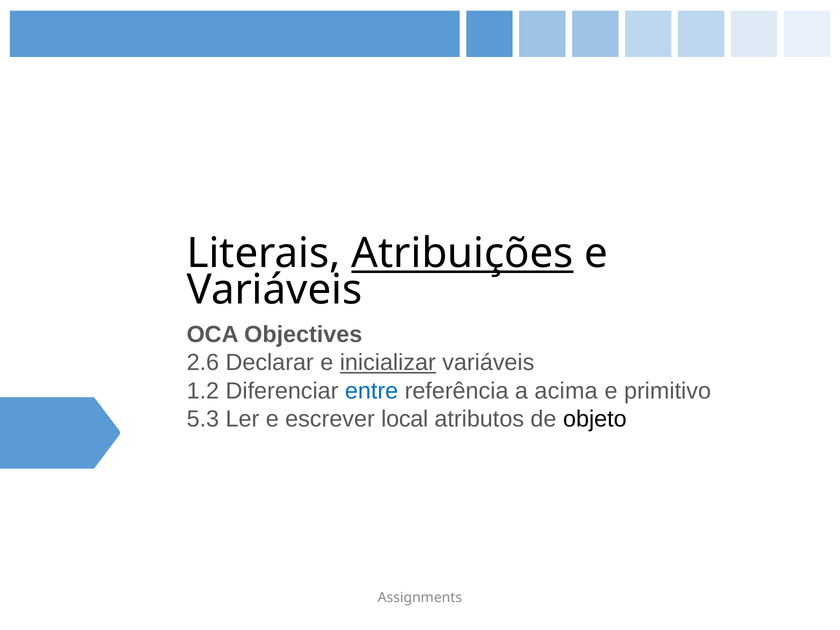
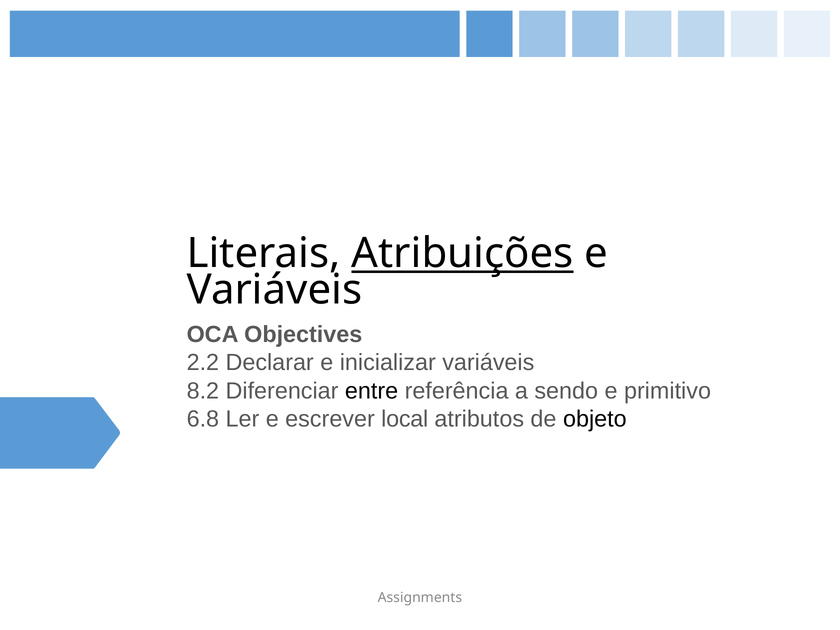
2.6: 2.6 -> 2.2 (203, 363)
inicializar underline: present -> none (388, 363)
1.2: 1.2 -> 8.2 (203, 391)
entre colour: blue -> black (372, 391)
acima: acima -> sendo (566, 391)
5.3: 5.3 -> 6.8 (203, 419)
